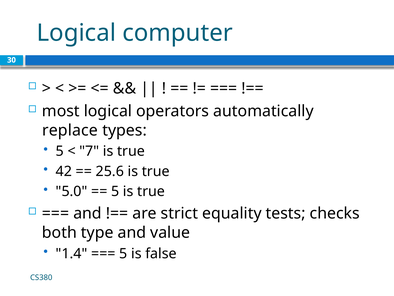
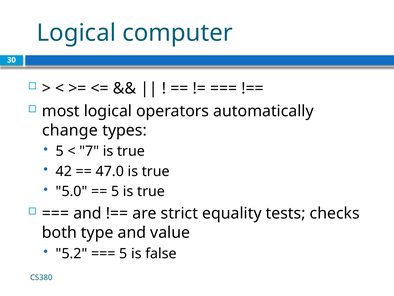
replace: replace -> change (70, 130)
25.6: 25.6 -> 47.0 (110, 171)
1.4: 1.4 -> 5.2 (72, 253)
